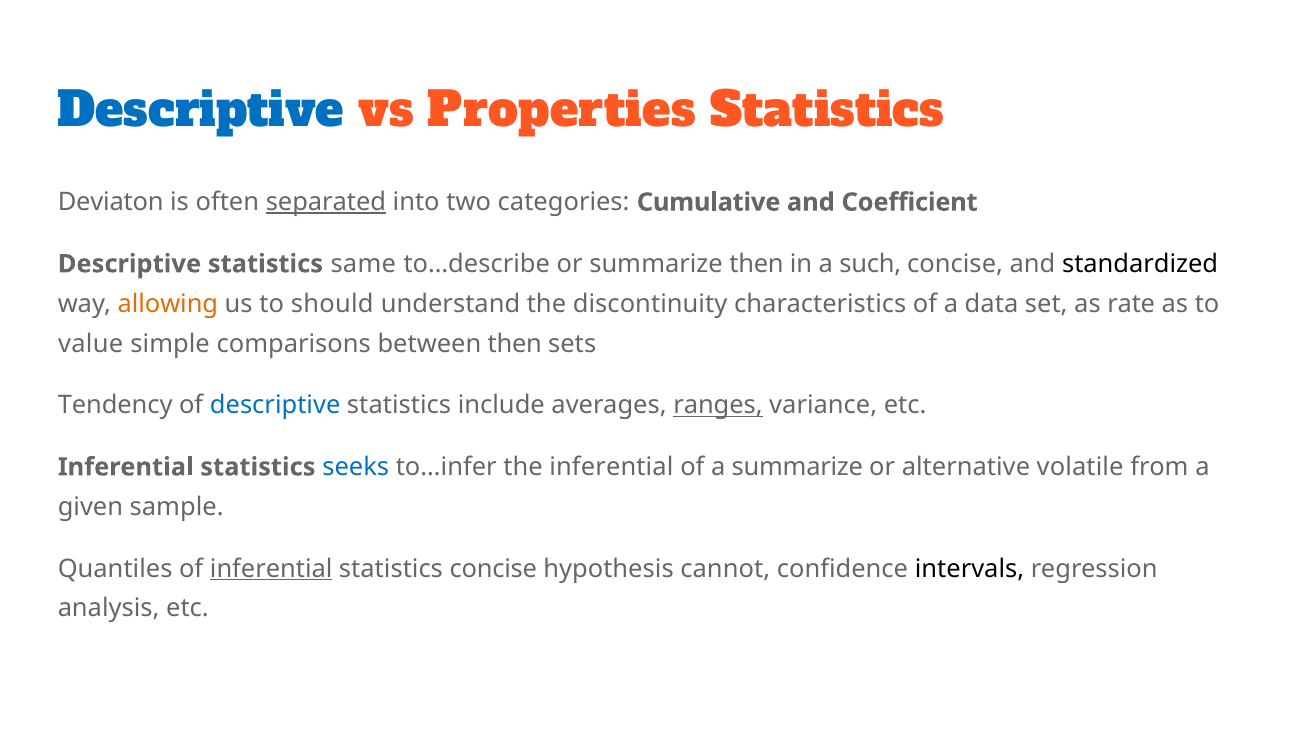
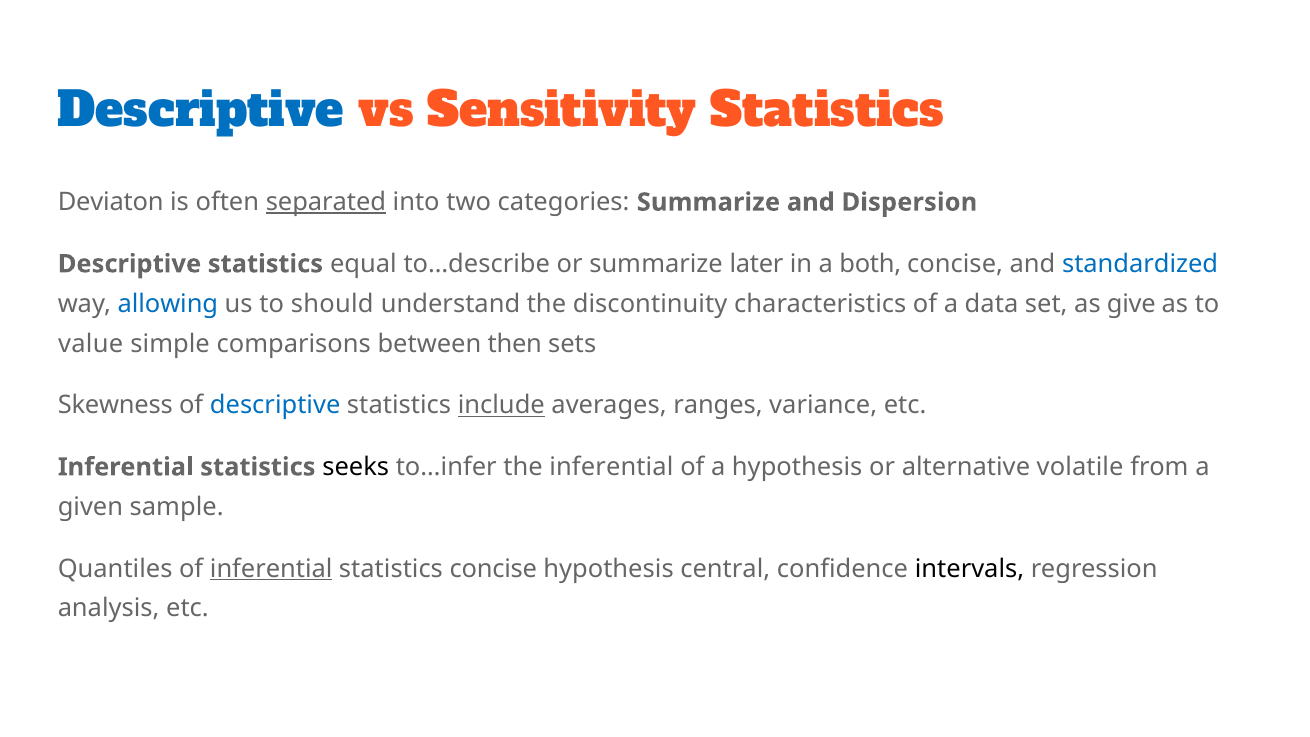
Properties: Properties -> Sensitivity (562, 110)
categories Cumulative: Cumulative -> Summarize (708, 202)
Coefficient: Coefficient -> Dispersion (909, 202)
same: same -> equal (363, 264)
summarize then: then -> later (756, 264)
such: such -> both (870, 264)
standardized colour: black -> blue (1140, 264)
allowing colour: orange -> blue (168, 304)
rate: rate -> give (1131, 304)
Tendency: Tendency -> Skewness (115, 405)
include underline: none -> present (501, 405)
ranges underline: present -> none (718, 405)
seeks colour: blue -> black (356, 467)
a summarize: summarize -> hypothesis (797, 467)
cannot: cannot -> central (725, 569)
